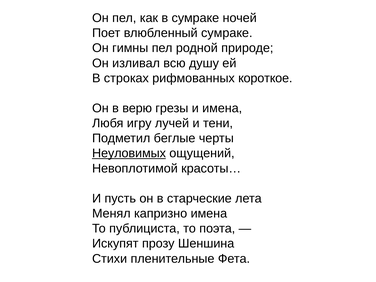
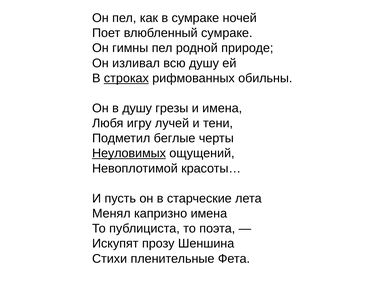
строках underline: none -> present (126, 78)
короткое: короткое -> обильны (265, 78)
в верю: верю -> душу (137, 108)
